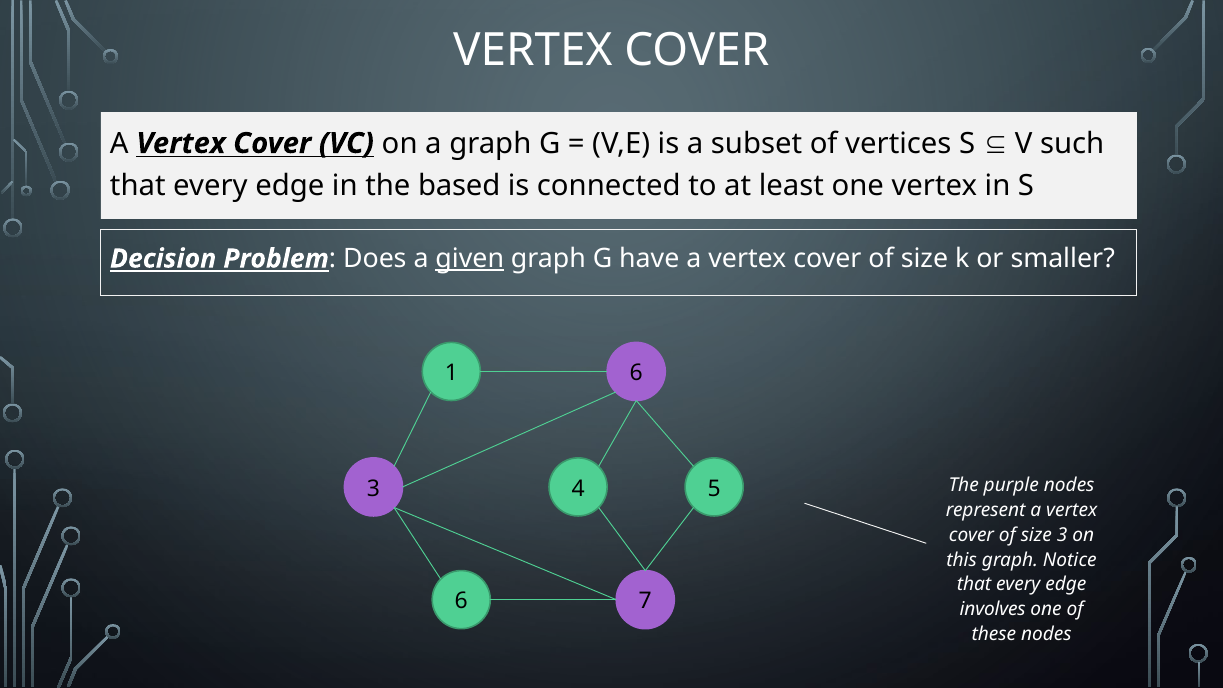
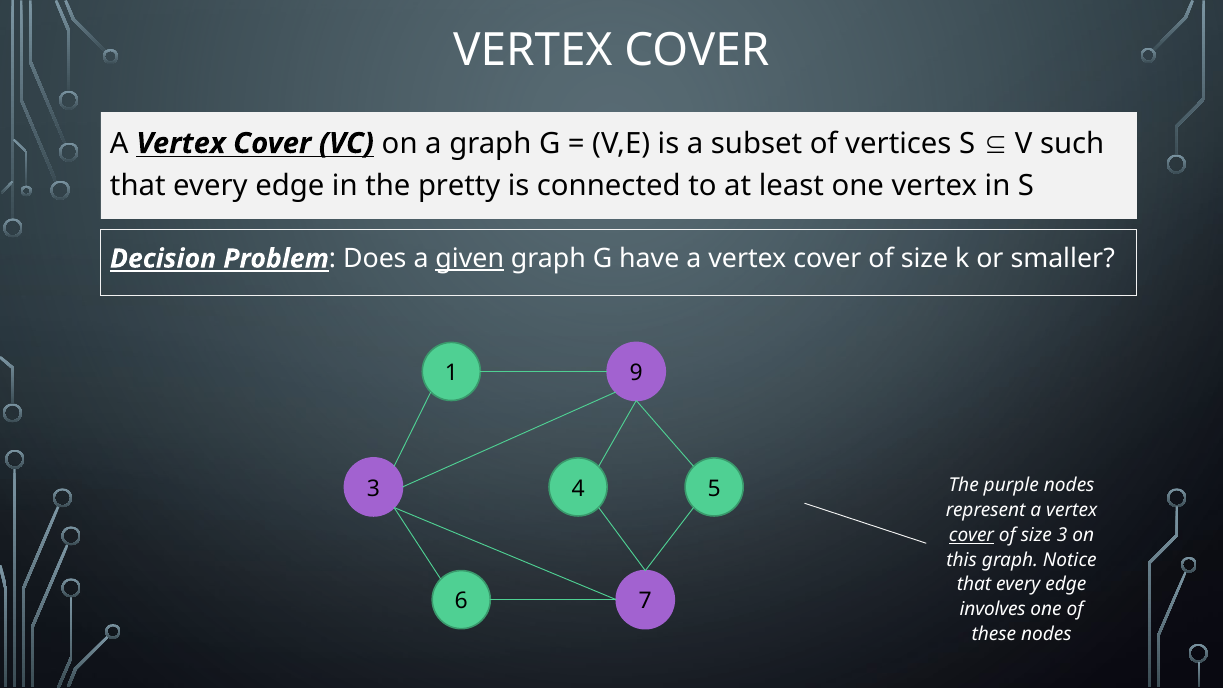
based: based -> pretty (459, 185)
1 6: 6 -> 9 (636, 373)
cover underline: none -> present (972, 535)
